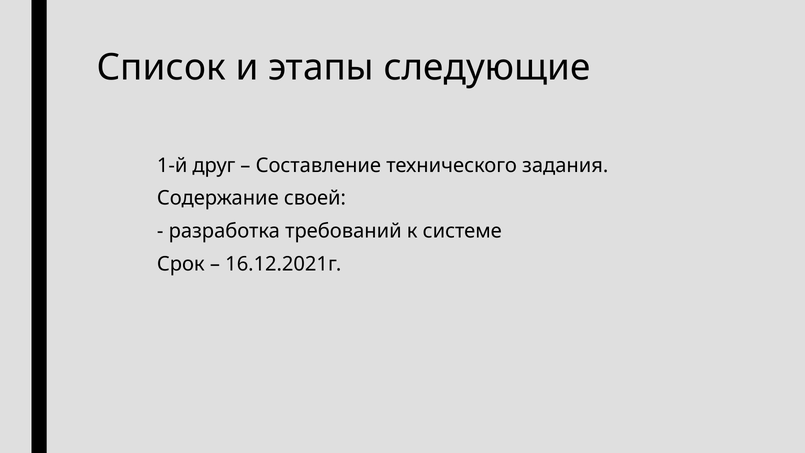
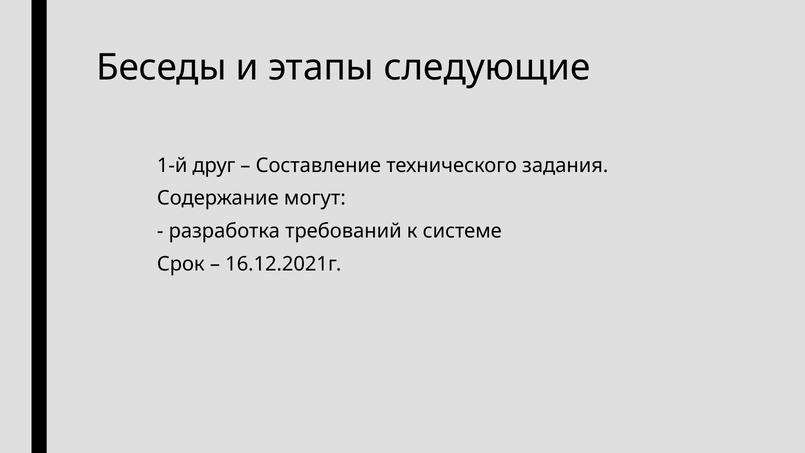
Список: Список -> Беседы (161, 68)
своей: своей -> могут (315, 198)
